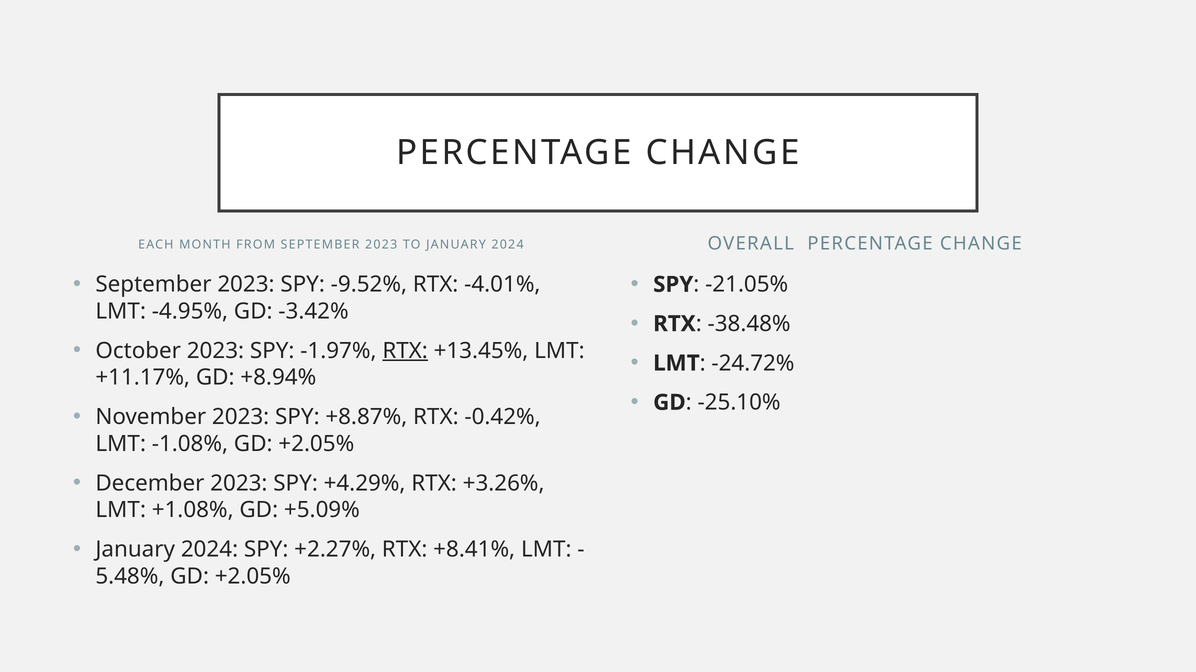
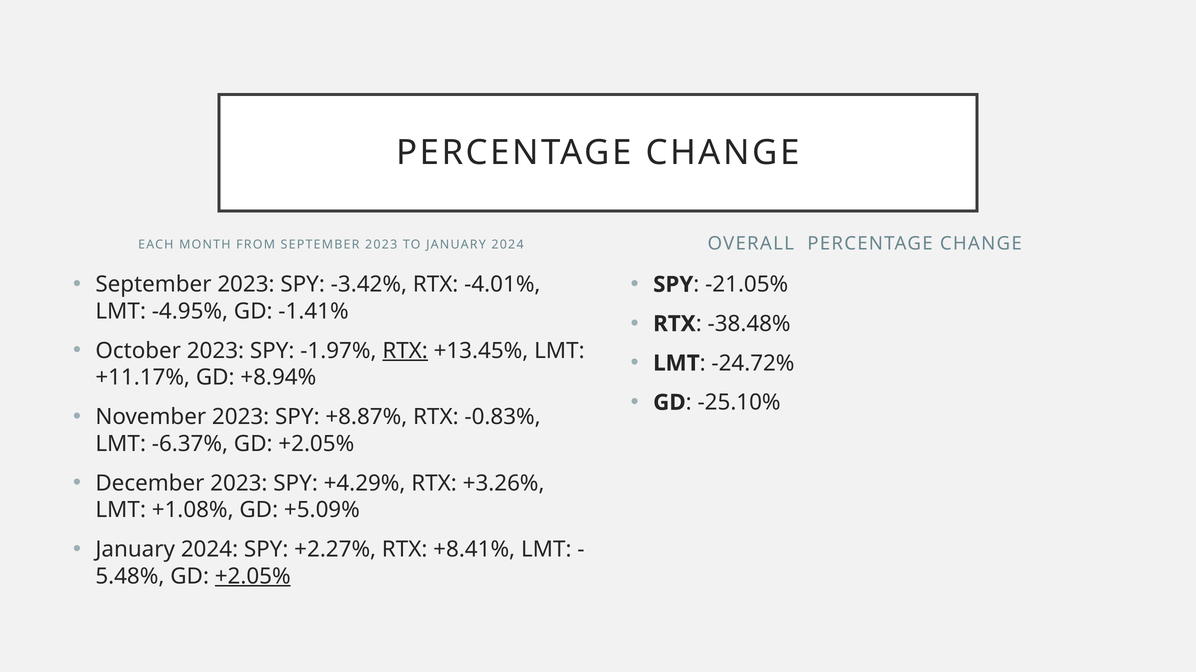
-9.52%: -9.52% -> -3.42% (369, 285)
-3.42%: -3.42% -> -1.41% (314, 312)
-0.42%: -0.42% -> -0.83% (503, 417)
-1.08%: -1.08% -> -6.37% (190, 444)
+2.05% underline: none -> present (253, 577)
